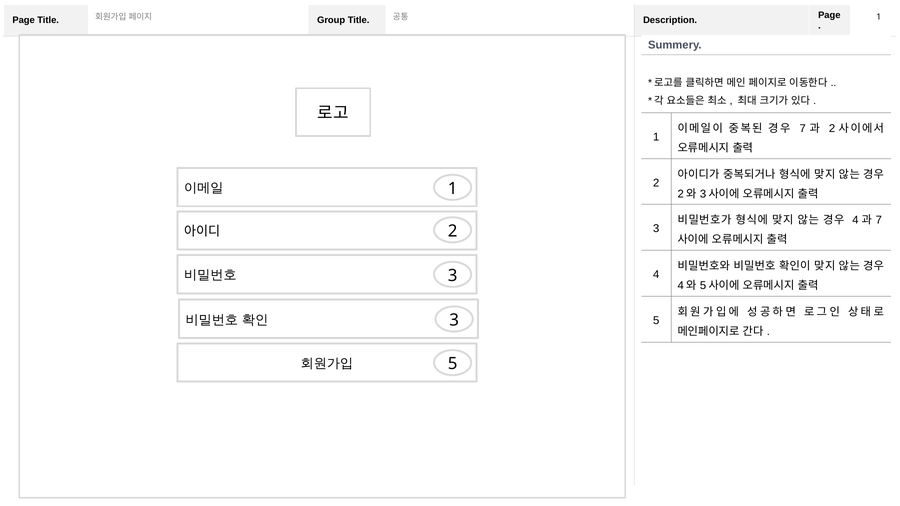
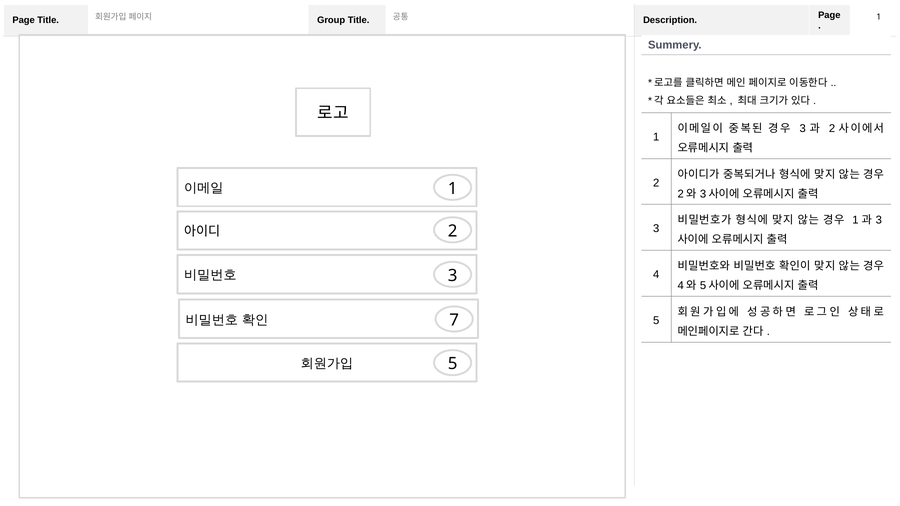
7: 7 -> 3 (803, 129)
4: 4 -> 1 (855, 220)
7: 7 -> 3 (879, 220)
3: 3 -> 7 (454, 320)
